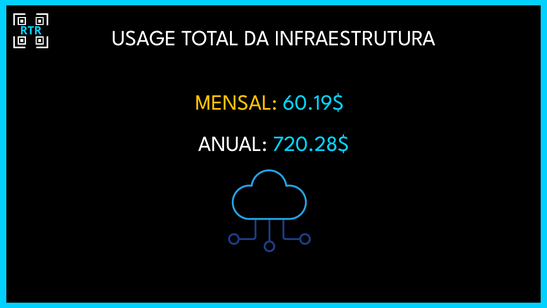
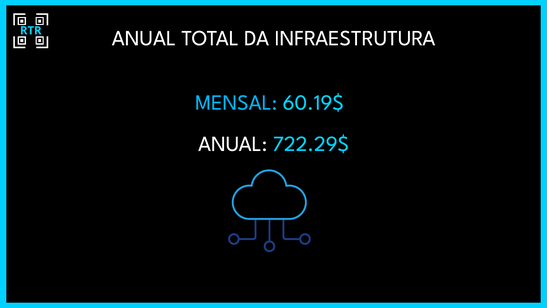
USAGE: USAGE -> ANUAL (144, 38)
MENSAL colour: yellow -> light blue (236, 102)
720.28$: 720.28$ -> 722.29$ (311, 144)
